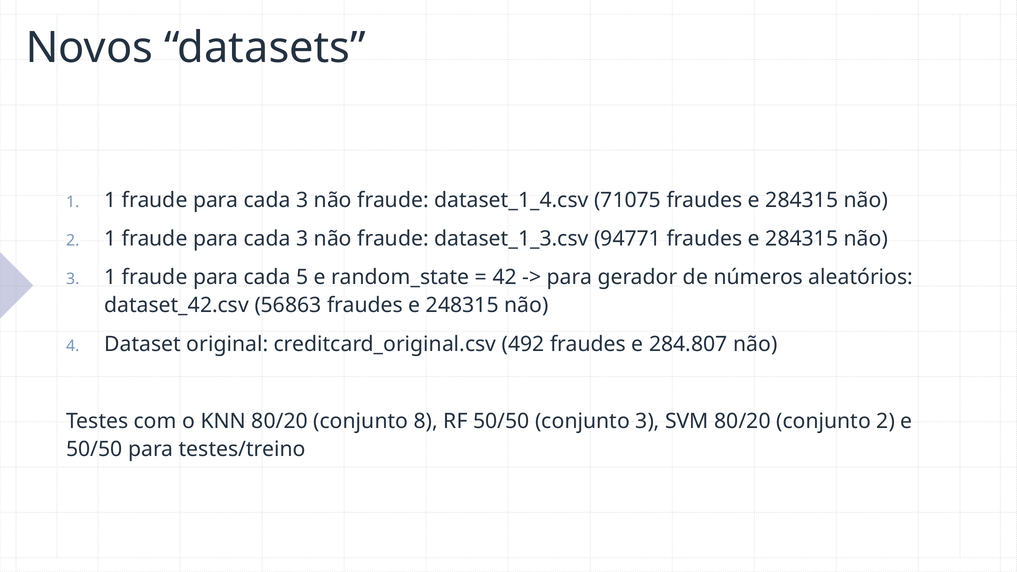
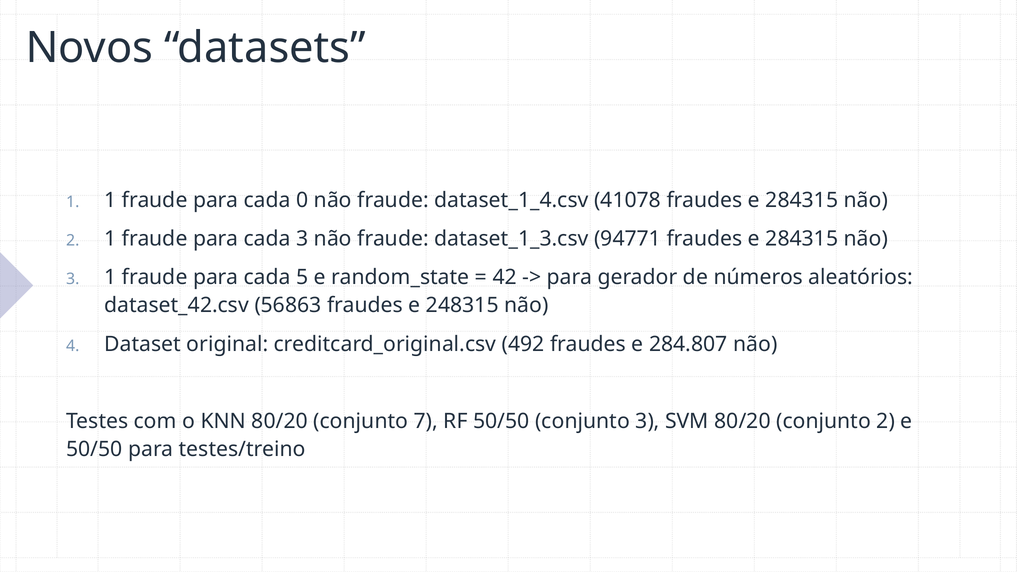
3: 3 -> 0 (302, 200)
71075: 71075 -> 41078 (628, 200)
8: 8 -> 7 (426, 421)
